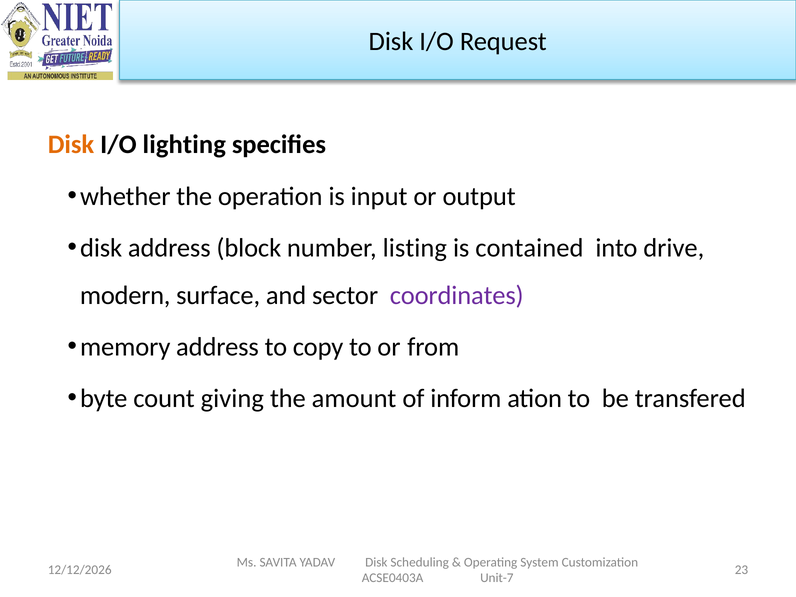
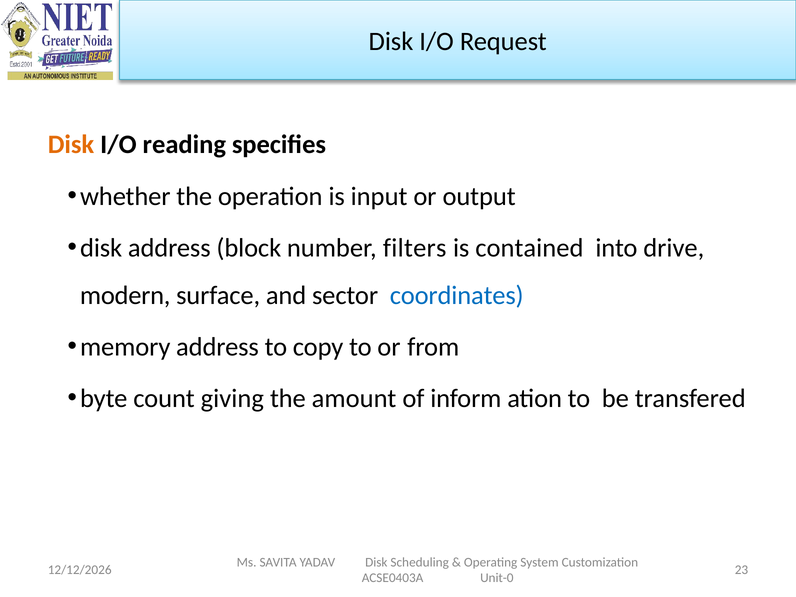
lighting: lighting -> reading (184, 145)
listing: listing -> filters (415, 248)
coordinates colour: purple -> blue (457, 296)
Unit-7: Unit-7 -> Unit-0 (497, 578)
